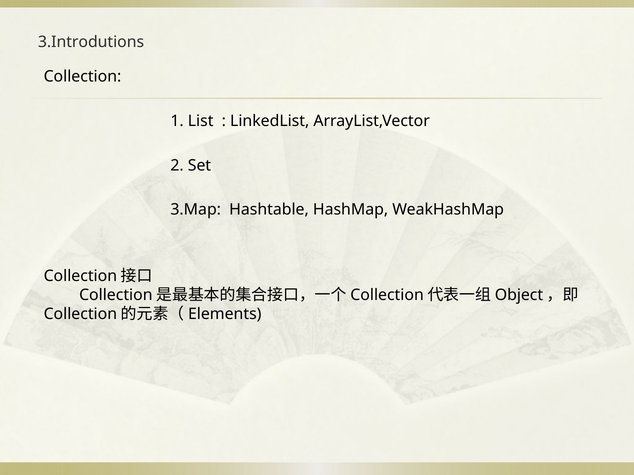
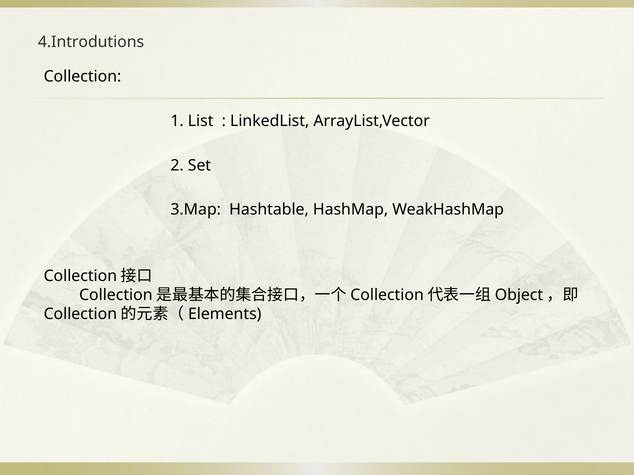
3.Introdutions: 3.Introdutions -> 4.Introdutions (91, 42)
